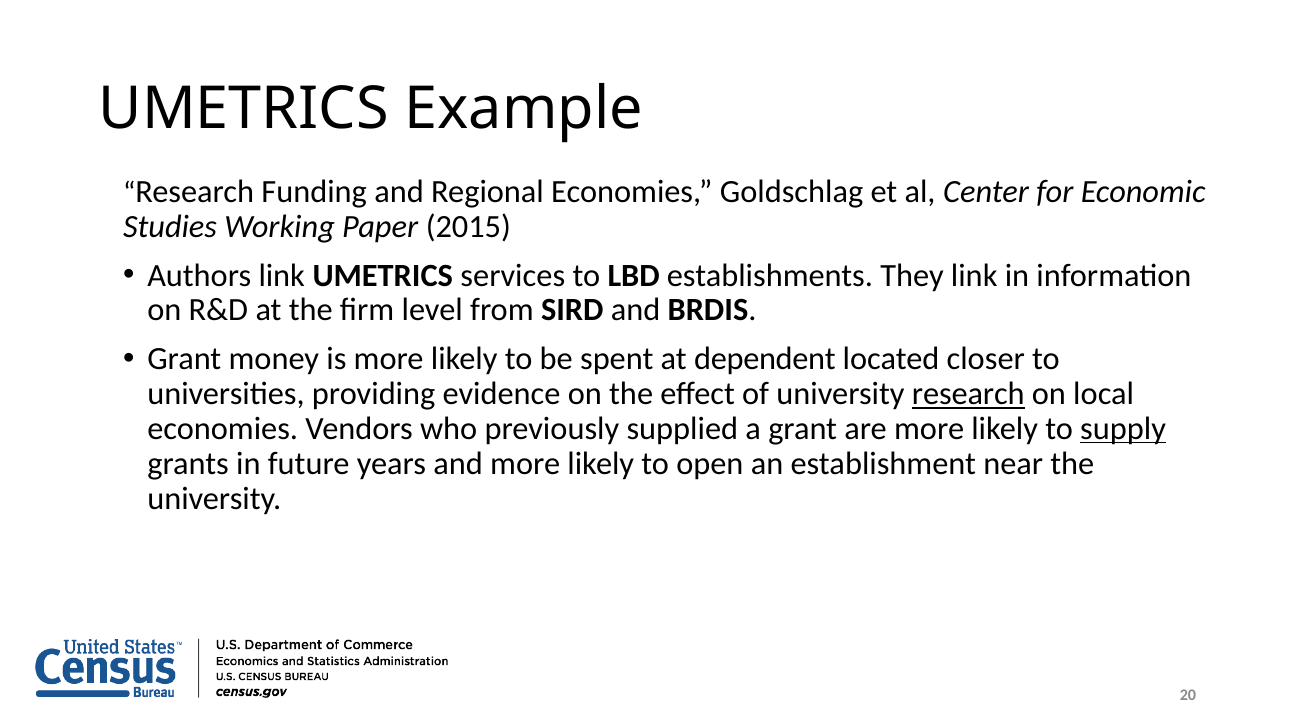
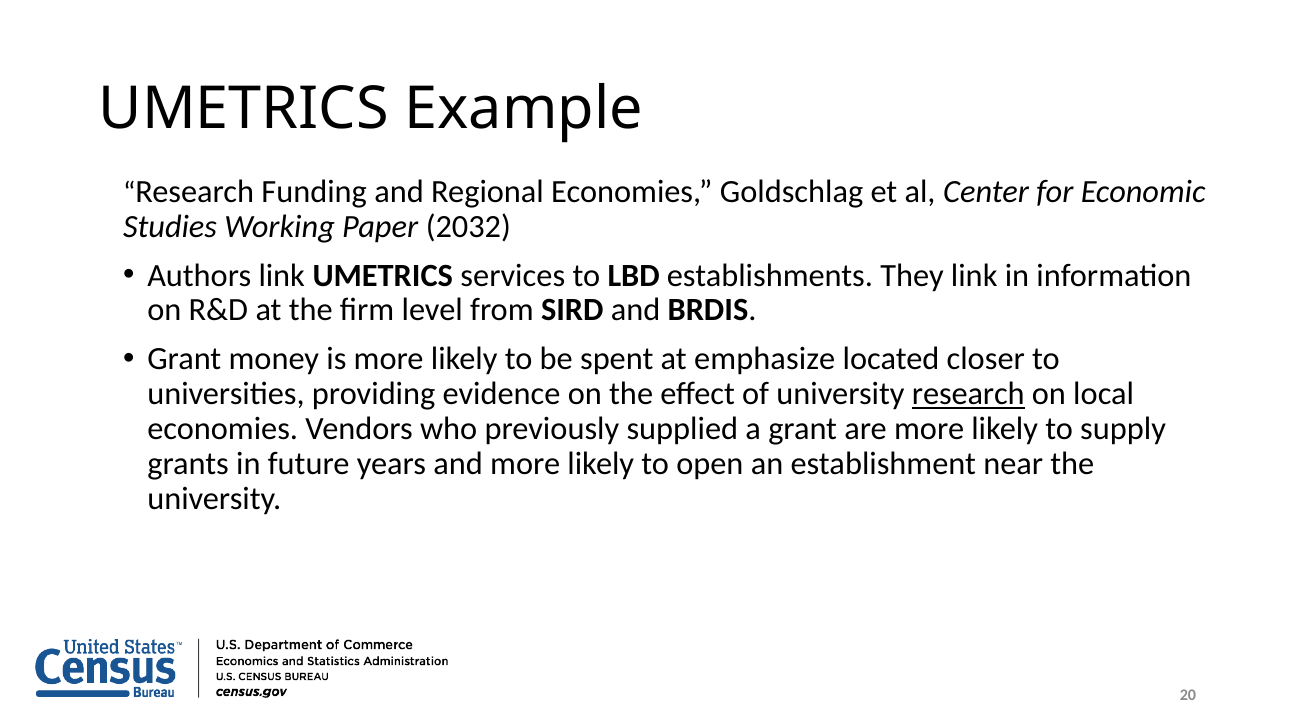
2015: 2015 -> 2032 (468, 227)
dependent: dependent -> emphasize (765, 359)
supply underline: present -> none (1123, 429)
